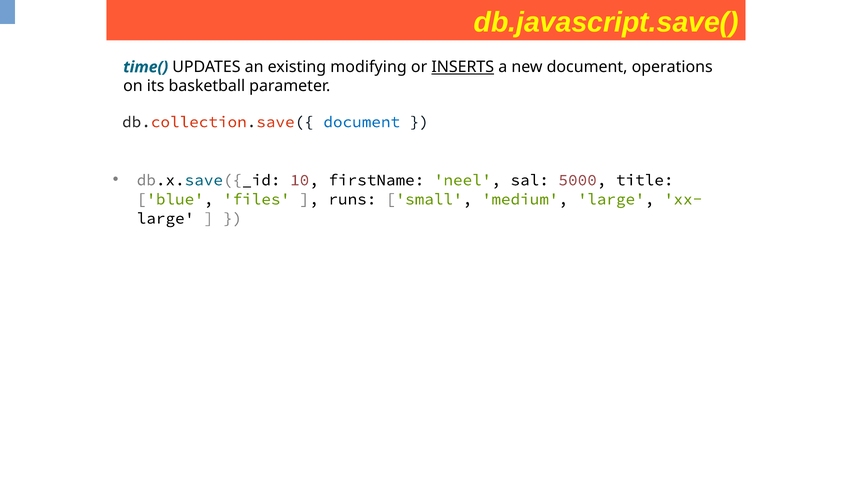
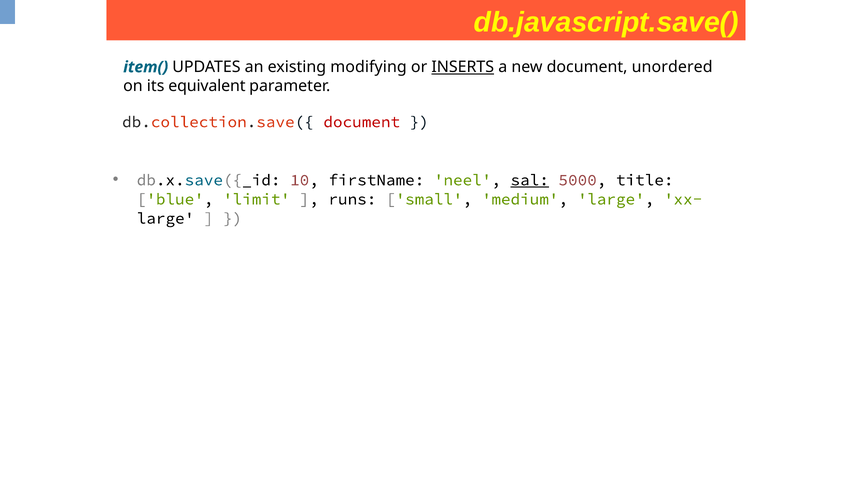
time(: time( -> item( (146, 67)
operations: operations -> unordered (672, 67)
basketball: basketball -> equivalent (207, 86)
document colour: blue -> red (362, 122)
sal underline: none -> present (530, 180)
files: files -> limit (257, 199)
